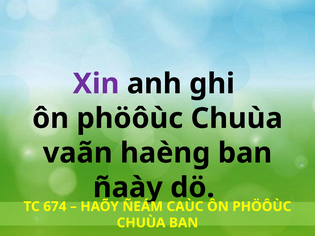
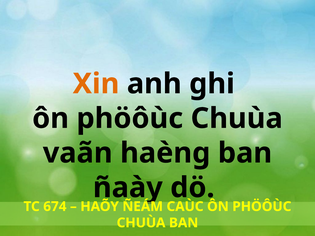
Xin colour: purple -> orange (96, 84)
